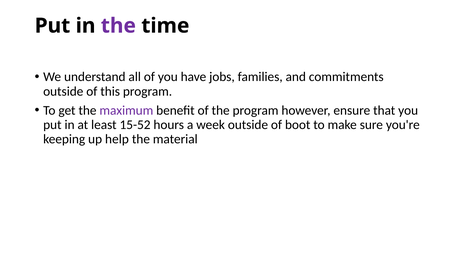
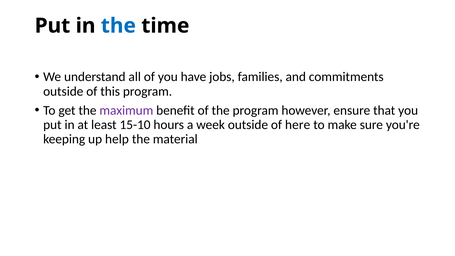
the colour: purple -> blue (118, 26)
15-52: 15-52 -> 15-10 (135, 125)
boot: boot -> here (298, 125)
